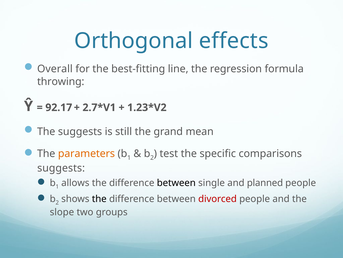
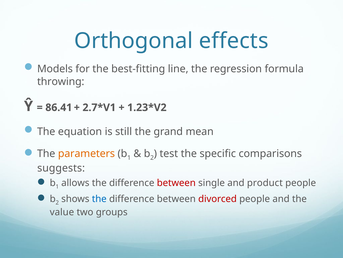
Overall: Overall -> Models (55, 69)
92.17: 92.17 -> 86.41 (59, 107)
The suggests: suggests -> equation (80, 131)
between colour: black -> red (176, 182)
planned: planned -> product (265, 182)
the colour: black -> blue (99, 198)
slope: slope -> value (62, 212)
